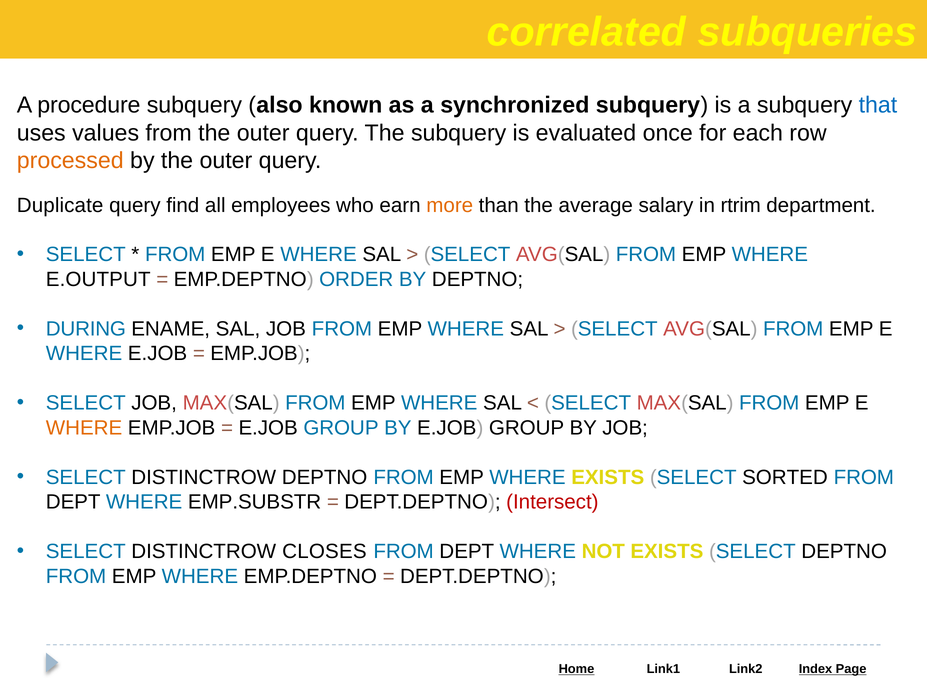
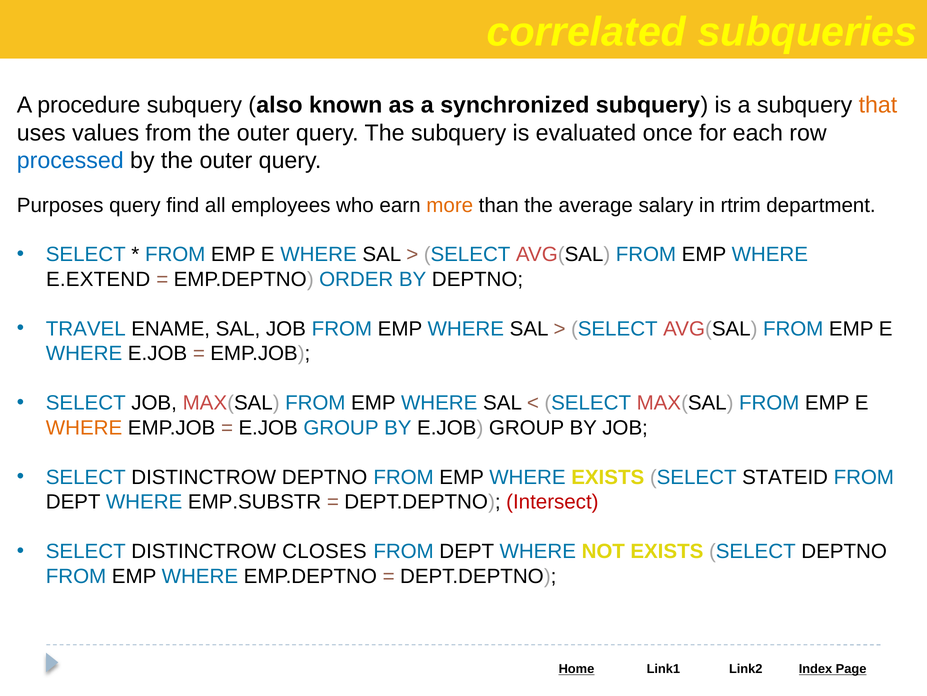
that colour: blue -> orange (878, 105)
processed colour: orange -> blue (70, 161)
Duplicate: Duplicate -> Purposes (60, 205)
E.OUTPUT: E.OUTPUT -> E.EXTEND (98, 279)
DURING: DURING -> TRAVEL (86, 329)
SORTED: SORTED -> STATEID (785, 477)
